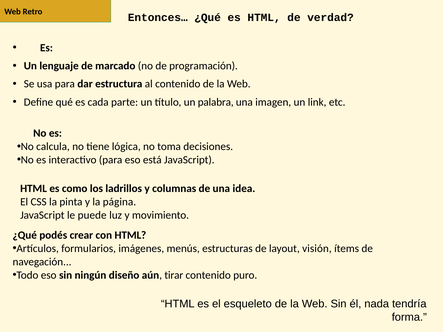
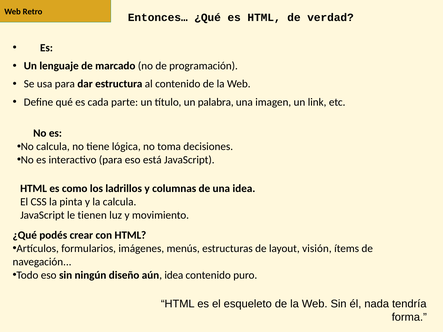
la página: página -> calcula (120, 202)
puede: puede -> tienen (92, 215)
aún tirar: tirar -> idea (174, 275)
